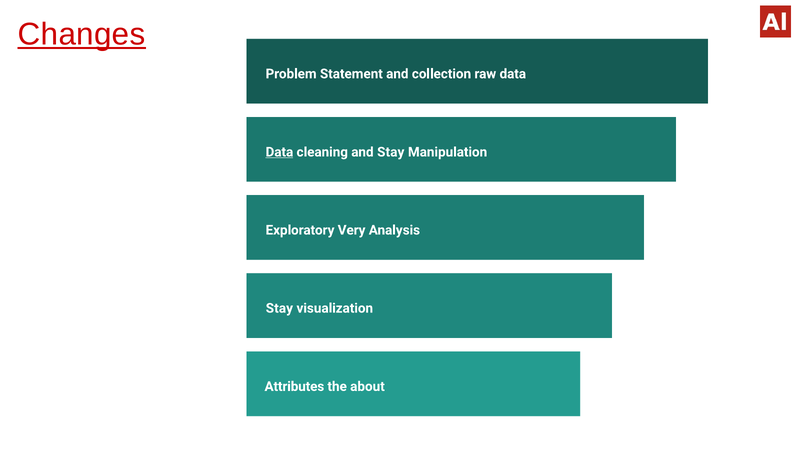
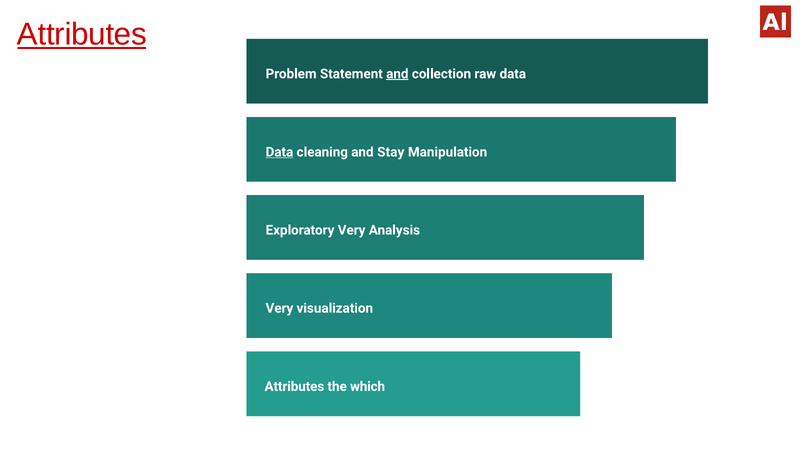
Changes: Changes -> Attributes (82, 34)
and underline: none -> present (397, 74)
Stay: Stay -> Very (279, 308)
about: about -> which (368, 386)
